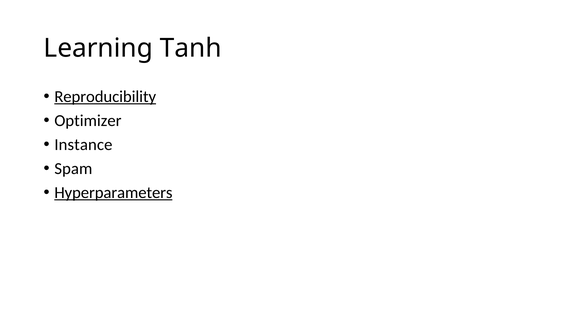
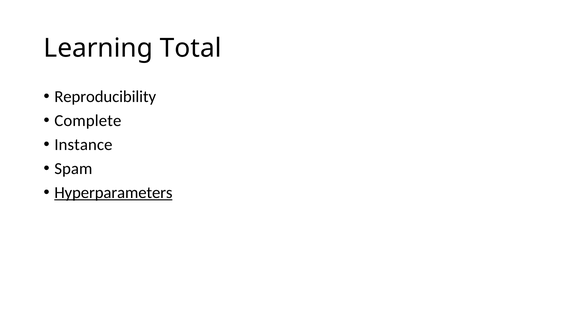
Tanh: Tanh -> Total (191, 48)
Reproducibility underline: present -> none (105, 97)
Optimizer: Optimizer -> Complete (88, 121)
